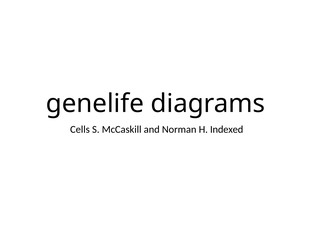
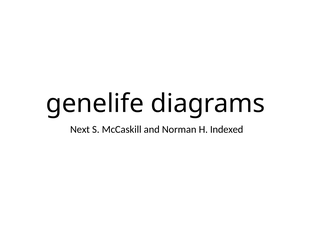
Cells: Cells -> Next (80, 130)
